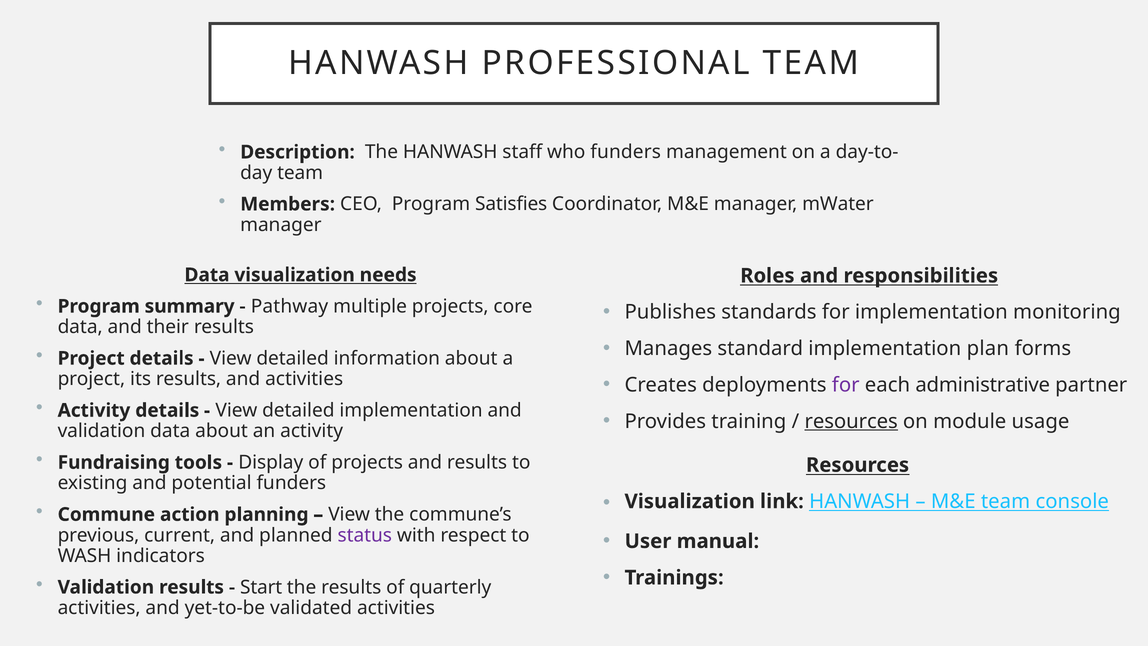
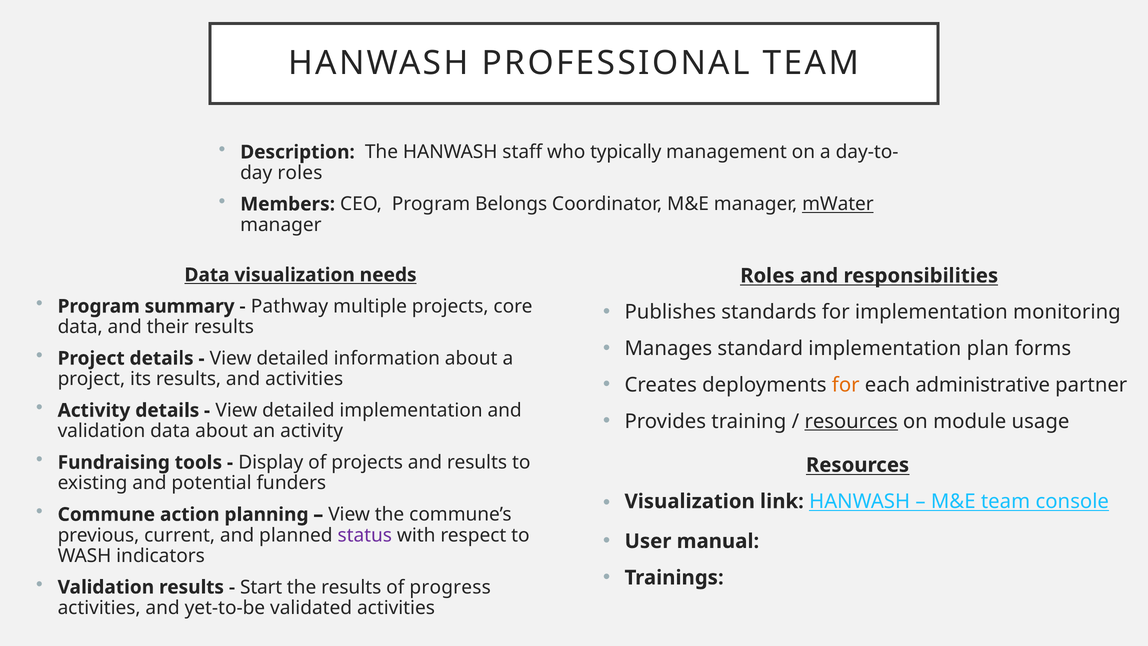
who funders: funders -> typically (626, 152)
team: team -> roles (300, 173)
Satisfies: Satisfies -> Belongs (511, 204)
mWater underline: none -> present (838, 204)
for colour: purple -> orange (846, 385)
quarterly: quarterly -> progress (450, 587)
